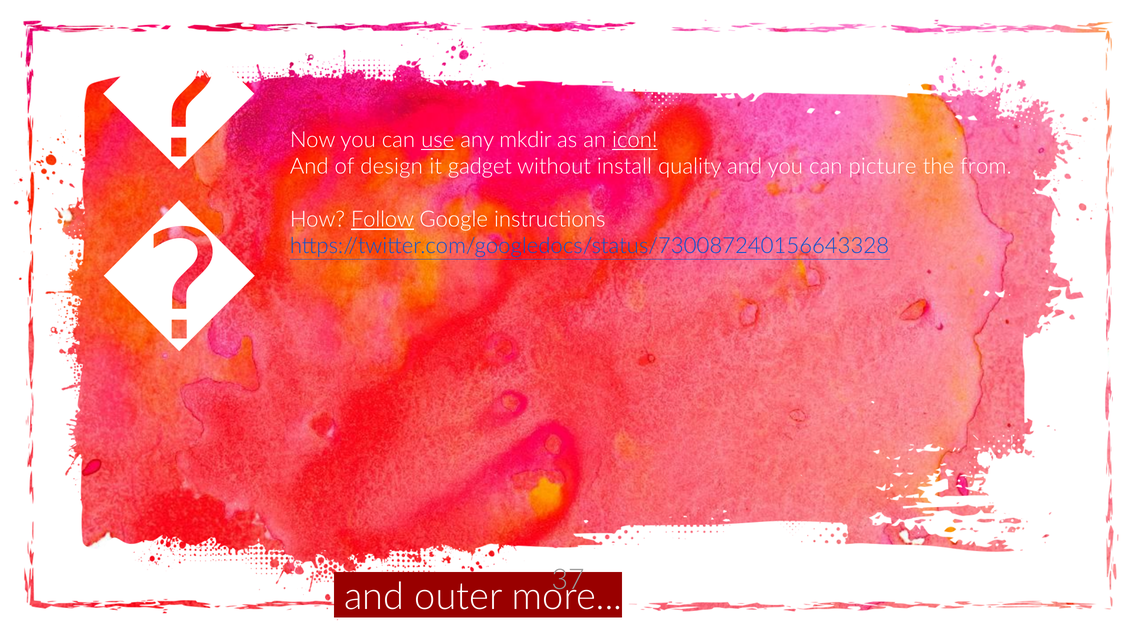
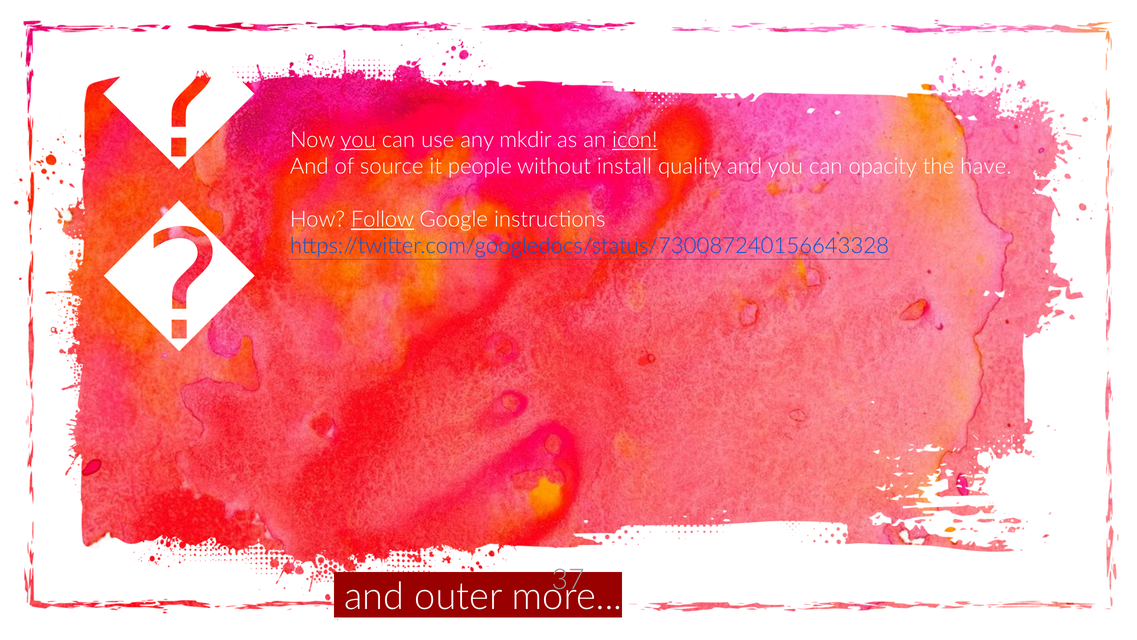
you underline: none -> present (358, 140)
use underline: present -> none (438, 140)
design: design -> source (392, 166)
gadget: gadget -> people (480, 166)
picture: picture -> opacity (883, 166)
from: from -> have (986, 166)
